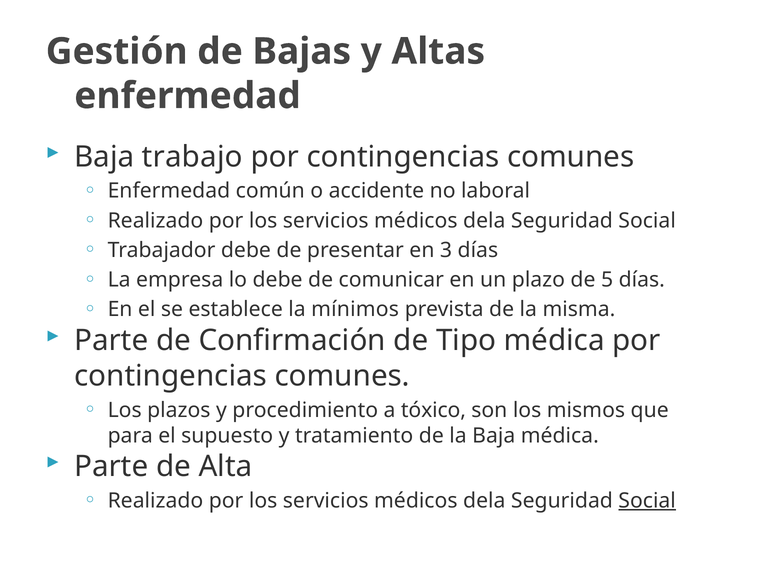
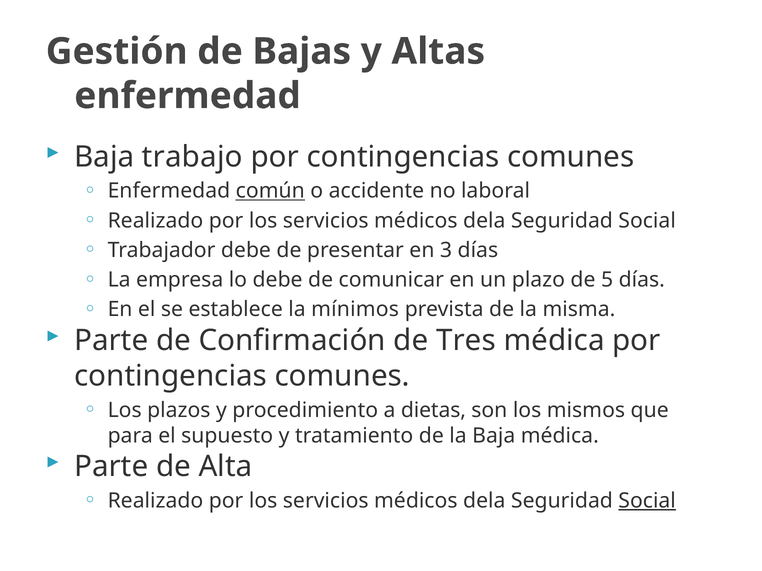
común underline: none -> present (270, 191)
Tipo: Tipo -> Tres (466, 341)
tóxico: tóxico -> dietas (433, 411)
